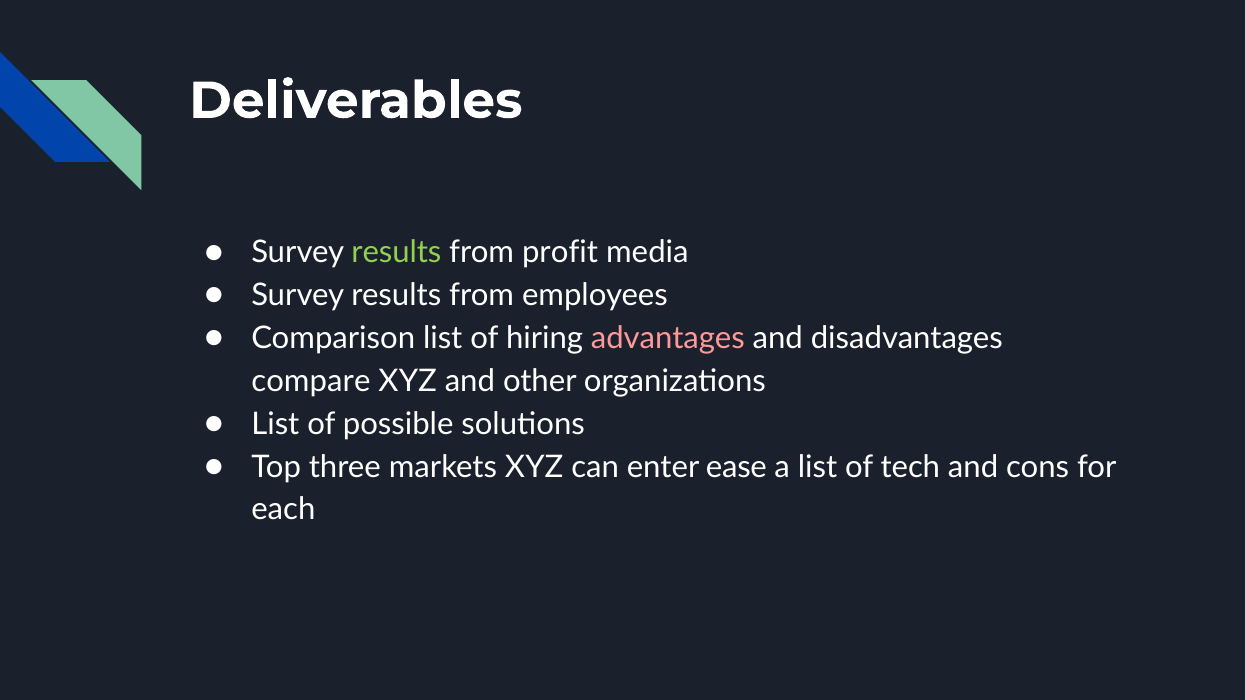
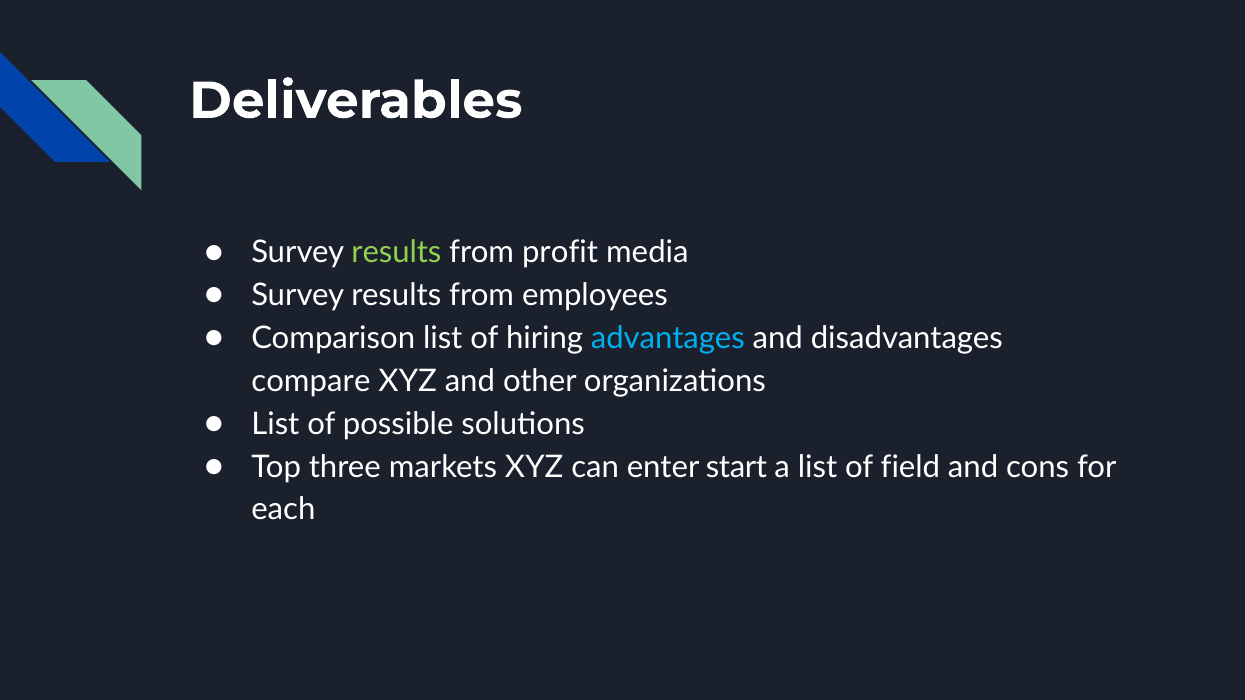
advantages colour: pink -> light blue (668, 338)
ease: ease -> start (736, 467)
tech: tech -> field (910, 467)
